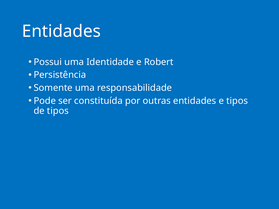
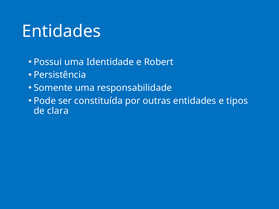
de tipos: tipos -> clara (58, 111)
